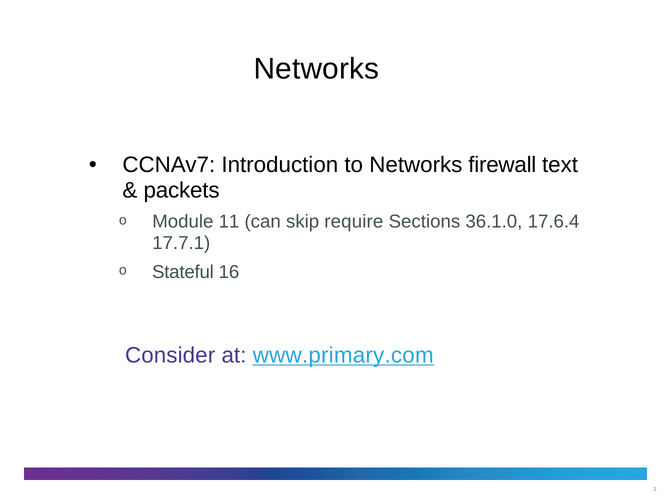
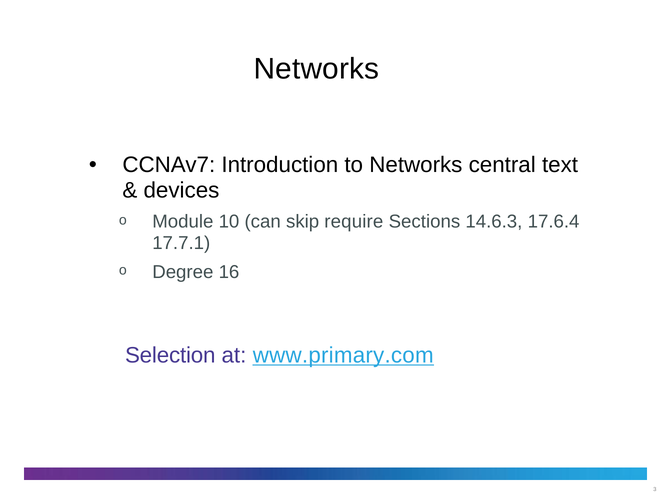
firewall: firewall -> central (502, 165)
packets: packets -> devices (181, 191)
11: 11 -> 10 (229, 222)
36.1.0: 36.1.0 -> 14.6.3 (494, 222)
Stateful: Stateful -> Degree (183, 272)
Consider: Consider -> Selection (170, 355)
